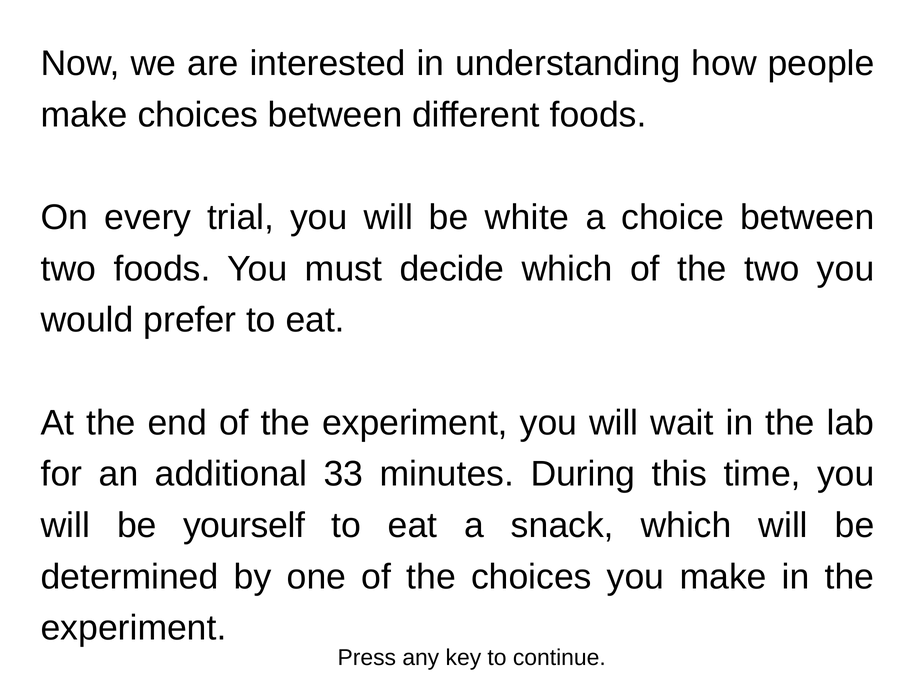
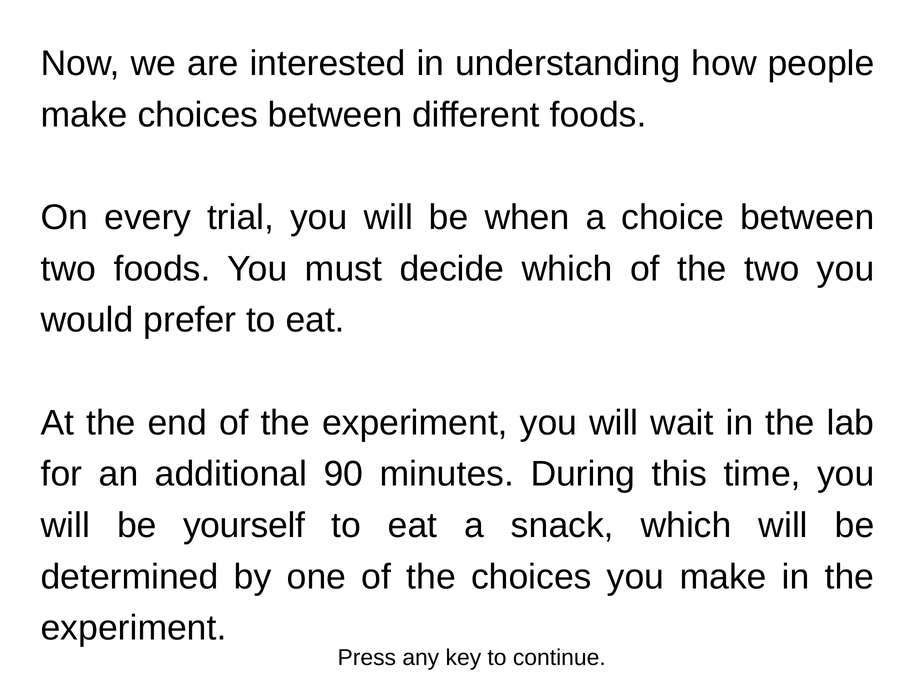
white: white -> when (527, 218)
33: 33 -> 90 (343, 474)
